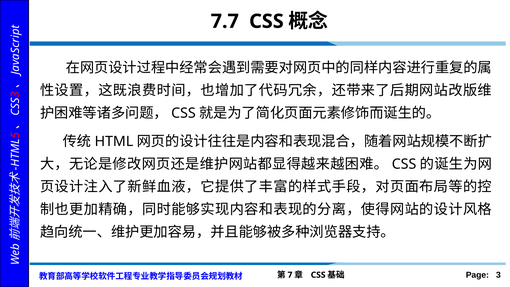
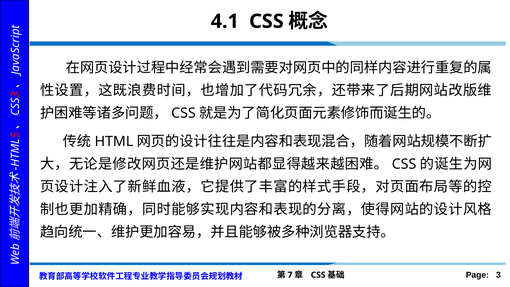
7.7: 7.7 -> 4.1 (225, 21)
